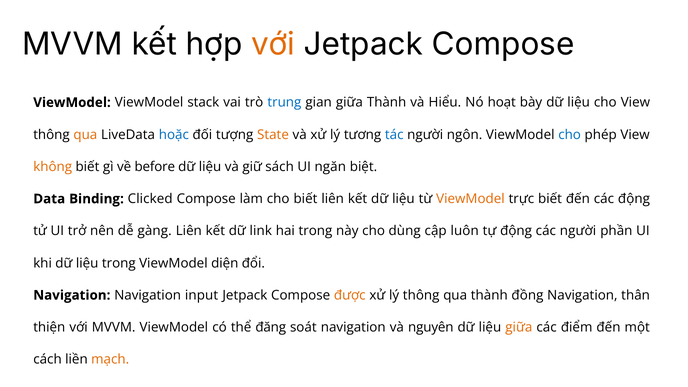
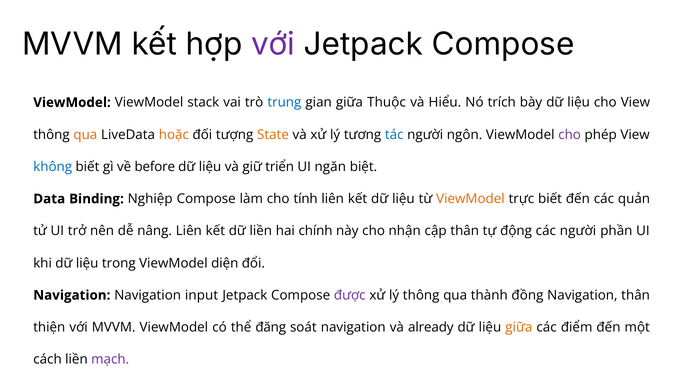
với colour: orange -> purple (273, 44)
giữa Thành: Thành -> Thuộc (387, 102)
hoạt: hoạt -> trích (502, 102)
hoặc colour: blue -> orange (174, 135)
cho colour: blue -> purple (570, 135)
không colour: orange -> blue (53, 167)
sách: sách -> triển (280, 167)
Clicked: Clicked -> Nghiệp (150, 199)
cho biết: biết -> tính (306, 199)
các động: động -> quản (634, 199)
gàng: gàng -> nâng (155, 231)
dữ link: link -> liền (261, 231)
hai trong: trong -> chính (316, 231)
dùng: dùng -> nhận (405, 231)
cập luôn: luôn -> thân (465, 231)
được colour: orange -> purple (350, 295)
nguyên: nguyên -> already (431, 327)
mạch colour: orange -> purple (110, 359)
